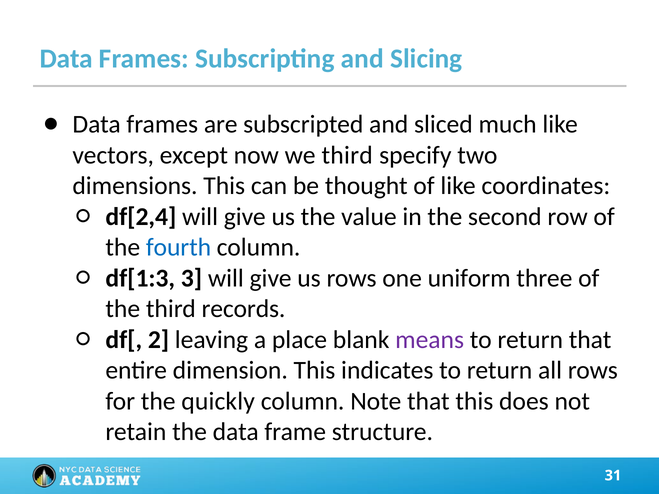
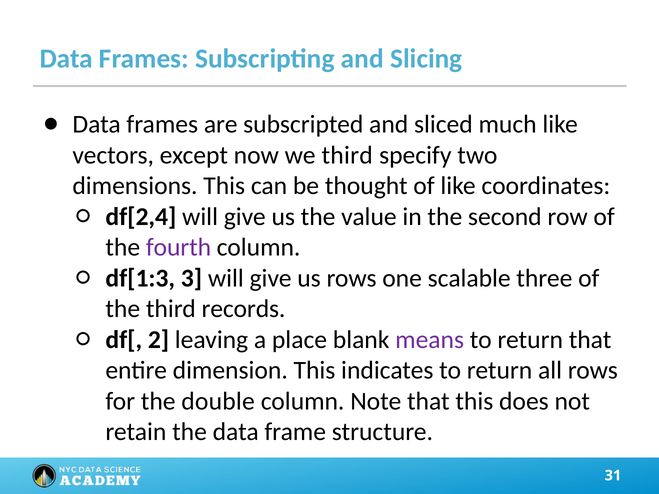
fourth colour: blue -> purple (178, 248)
uniform: uniform -> scalable (469, 278)
quickly: quickly -> double (218, 401)
